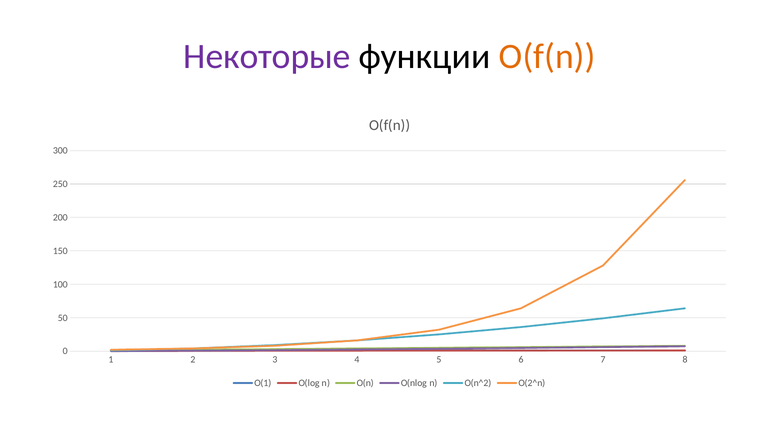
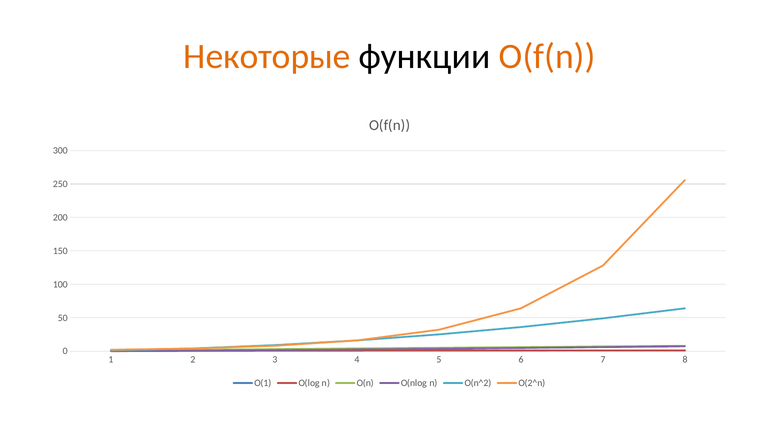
Некоторые colour: purple -> orange (267, 57)
